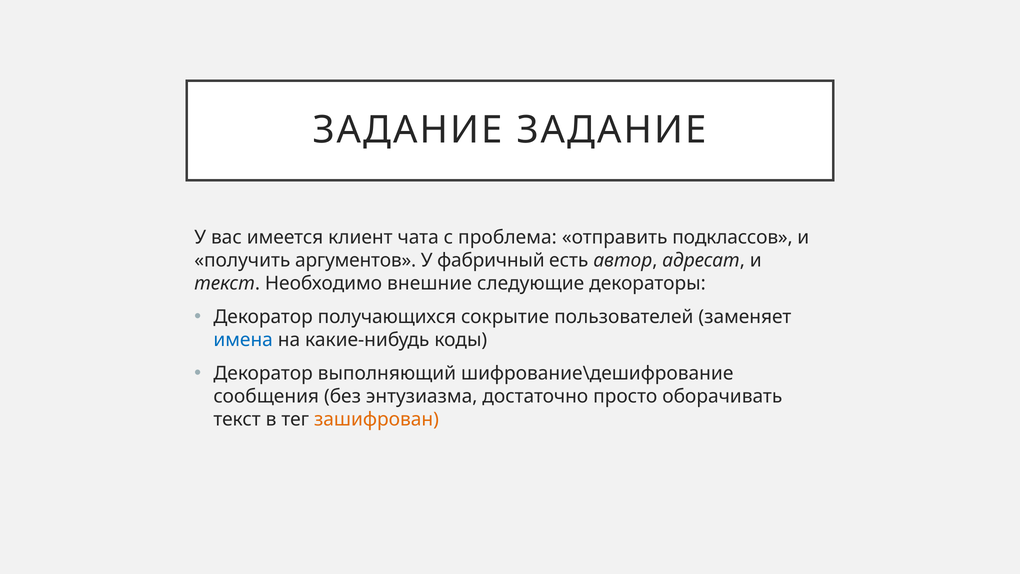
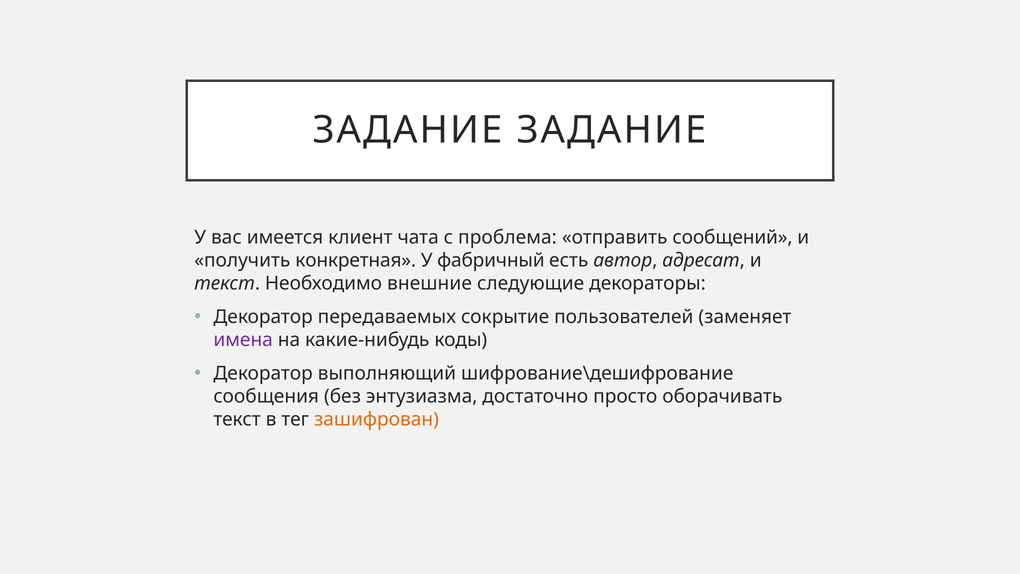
подклассов: подклассов -> сообщений (732, 237)
аргументов: аргументов -> конкретная (356, 260)
получающихся: получающихся -> передаваемых (387, 317)
имена colour: blue -> purple (243, 340)
